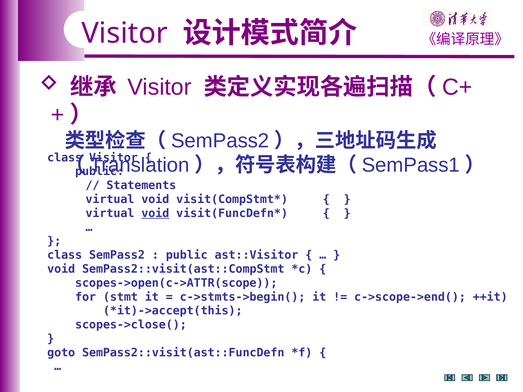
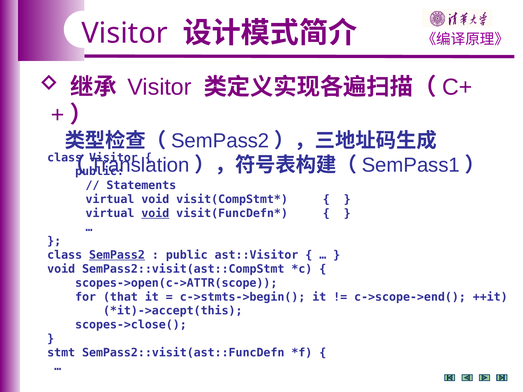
SemPass2 underline: none -> present (117, 255)
stmt: stmt -> that (120, 297)
goto: goto -> stmt (61, 353)
